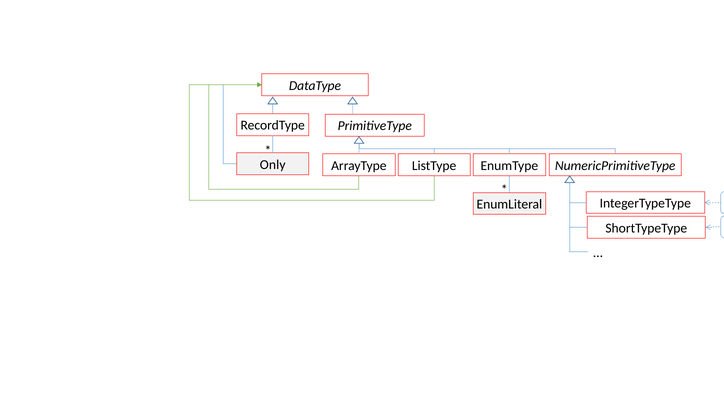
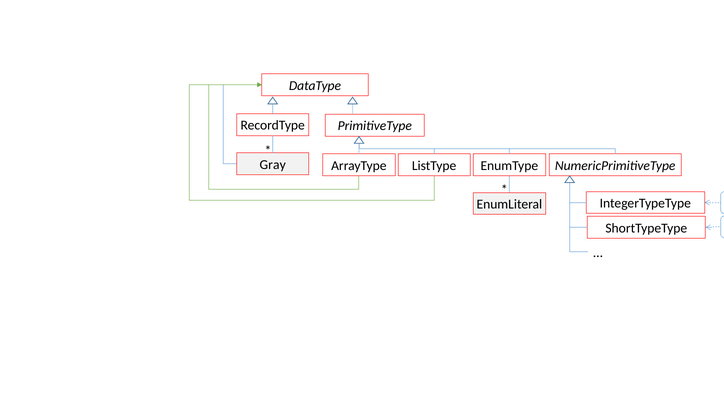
Only: Only -> Gray (273, 165)
